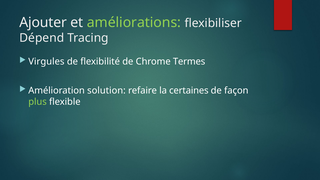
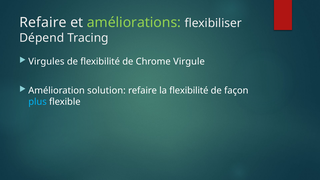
Ajouter: Ajouter -> Refaire (43, 22)
Termes: Termes -> Virgule (189, 62)
la certaines: certaines -> flexibilité (189, 91)
plus colour: light green -> light blue (38, 102)
